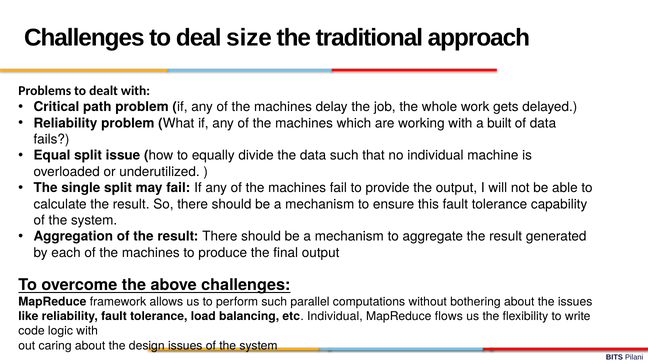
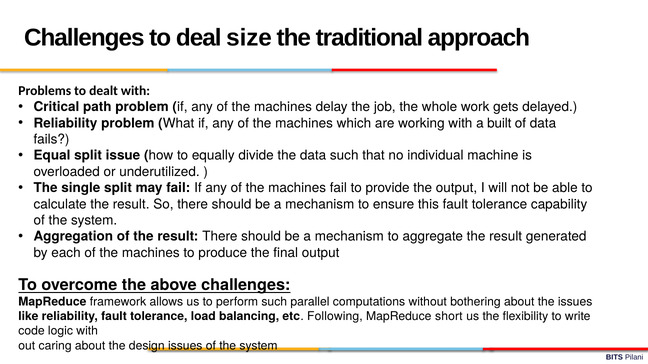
etc Individual: Individual -> Following (335, 317)
flows: flows -> short (449, 317)
